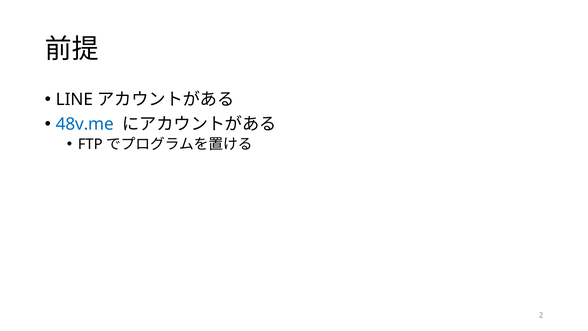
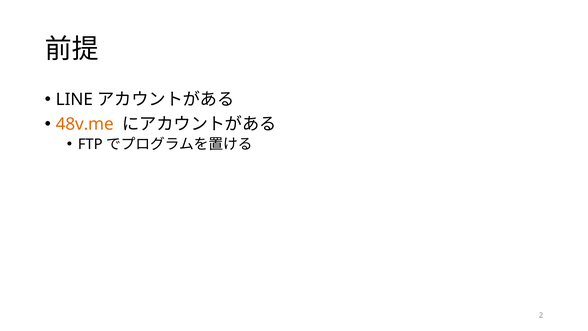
48v.me colour: blue -> orange (85, 124)
